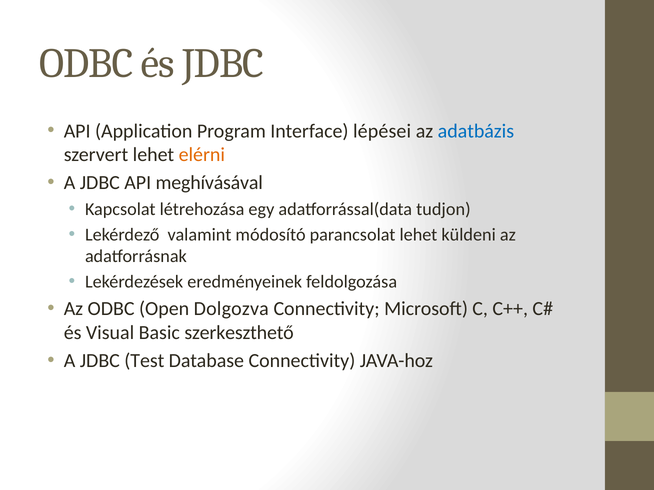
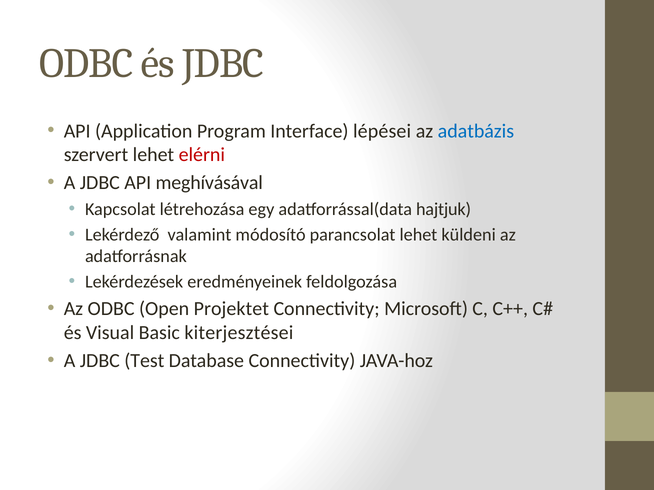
elérni colour: orange -> red (202, 155)
tudjon: tudjon -> hajtjuk (444, 209)
Dolgozva: Dolgozva -> Projektet (231, 309)
szerkeszthető: szerkeszthető -> kiterjesztései (239, 333)
